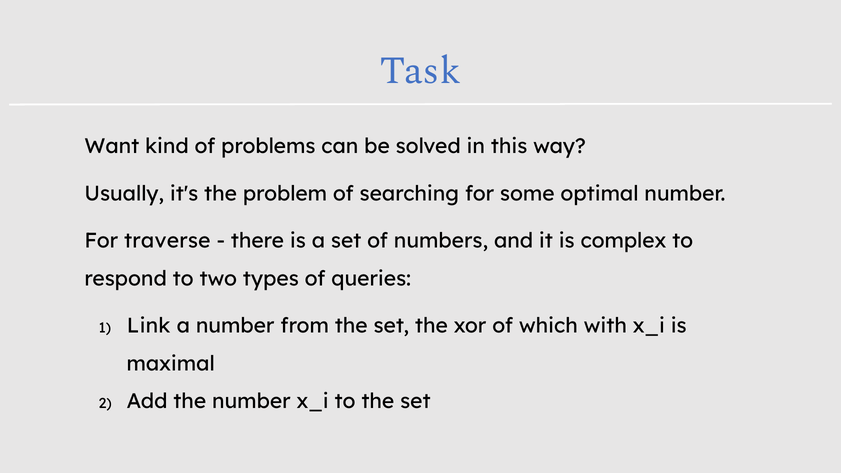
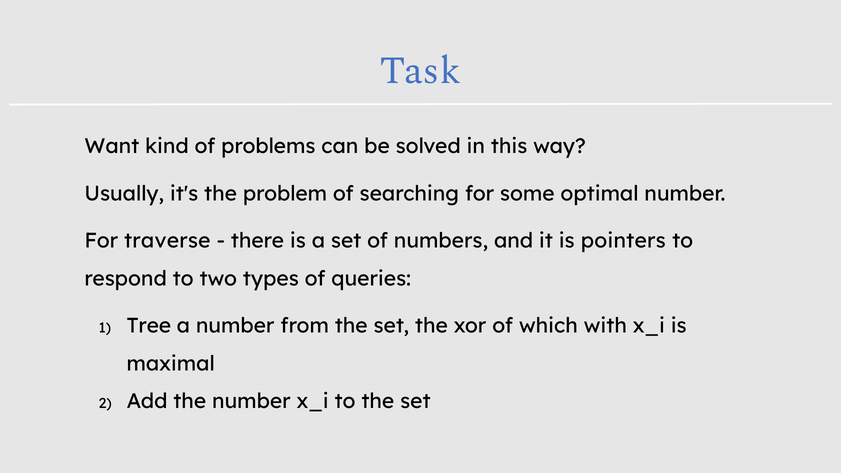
complex: complex -> pointers (623, 241)
Link: Link -> Tree (149, 326)
